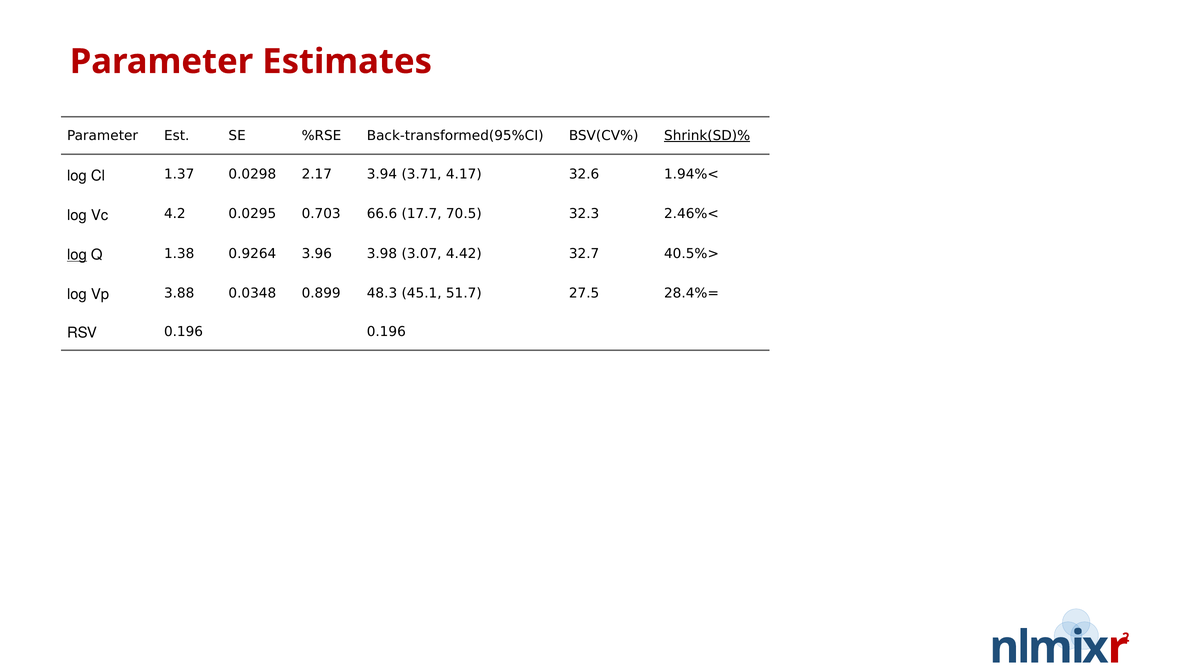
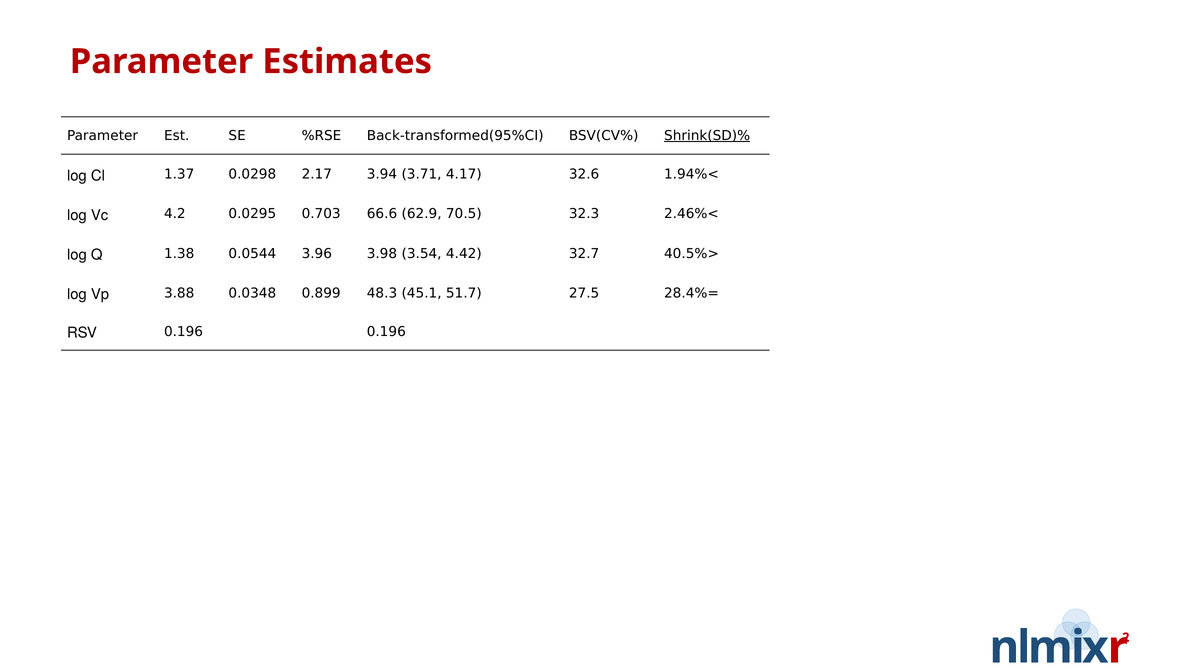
17.7: 17.7 -> 62.9 (422, 214)
log underline: present -> none (77, 255)
0.9264: 0.9264 -> 0.0544 (252, 254)
3.07: 3.07 -> 3.54 (422, 254)
